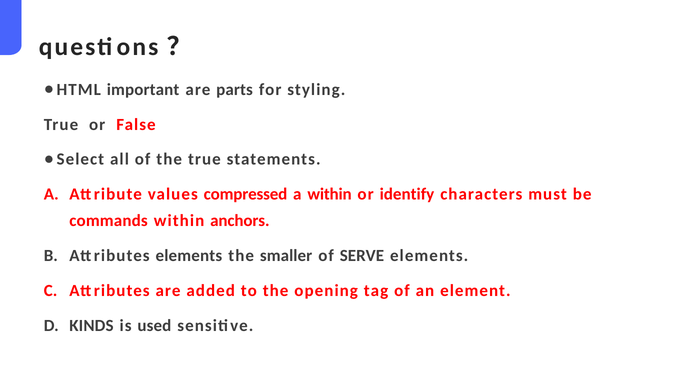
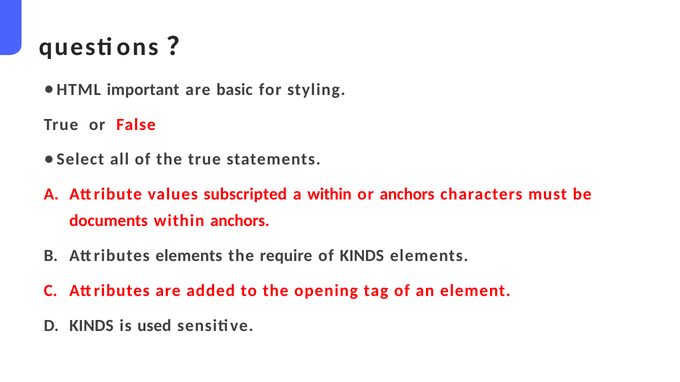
parts: parts -> basic (235, 90)
compressed: compressed -> subscripted (245, 195)
or identify: identify -> anchors (407, 195)
commands: commands -> documents (109, 221)
smaller: smaller -> require (286, 256)
of SERVE: SERVE -> KINDS (362, 256)
